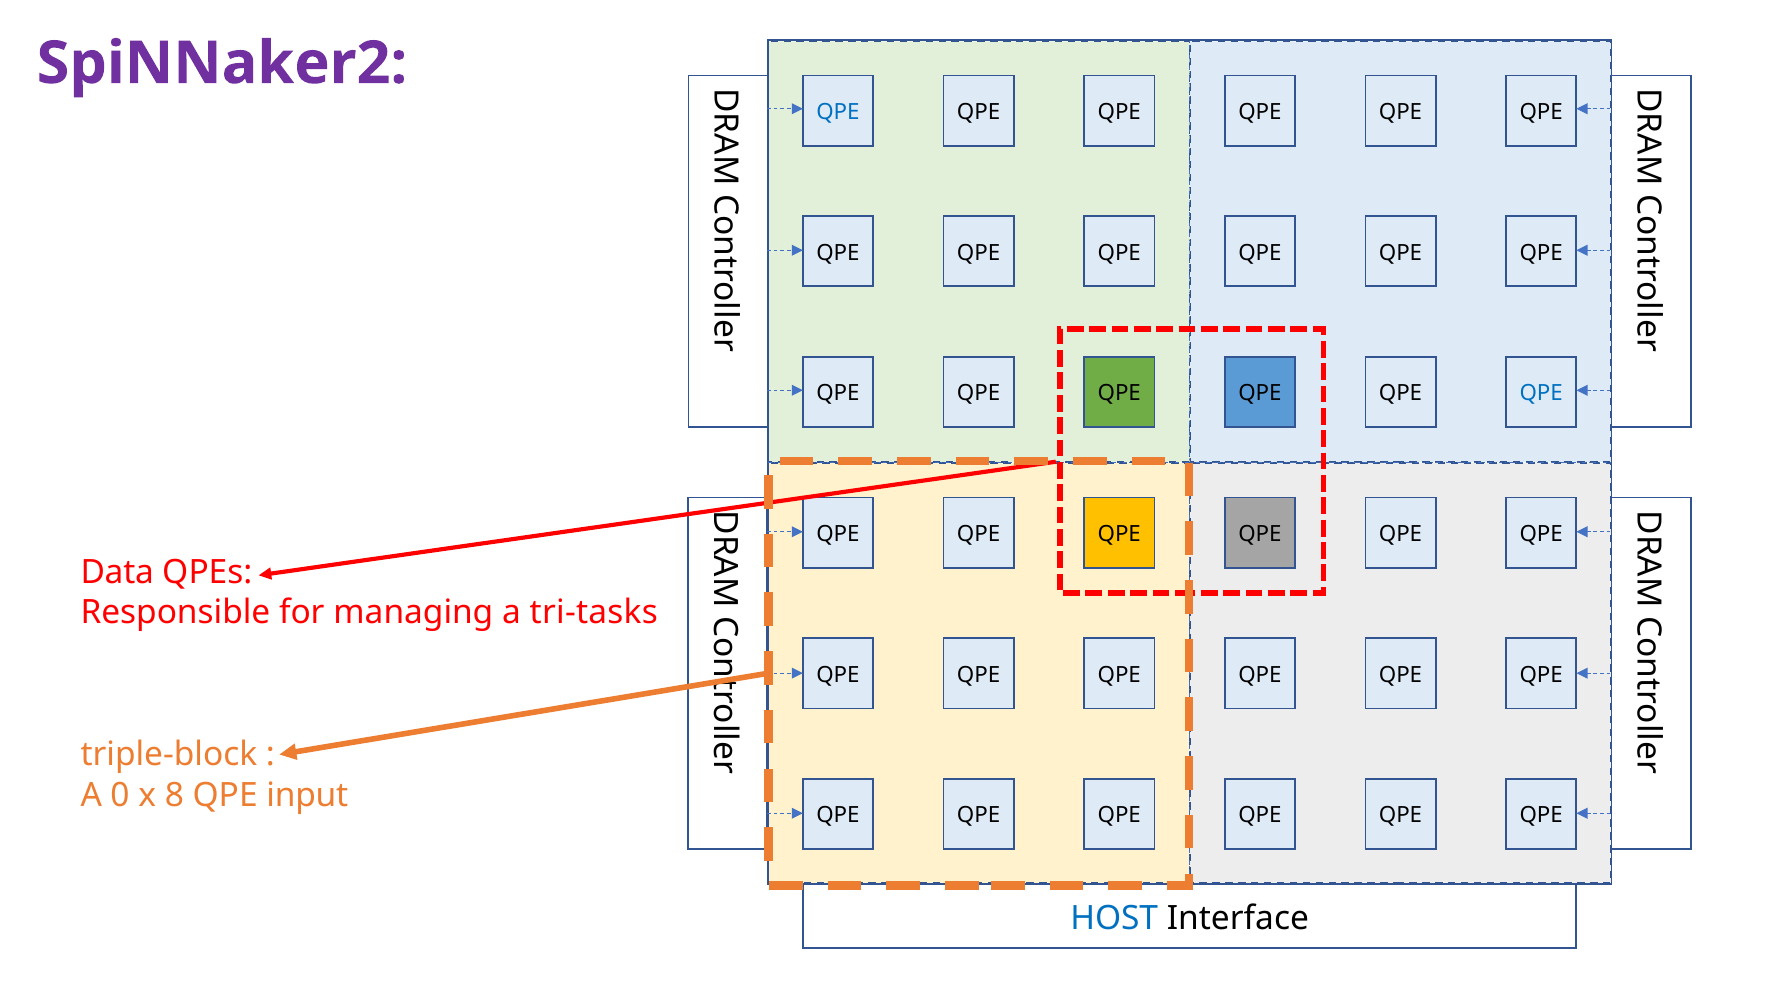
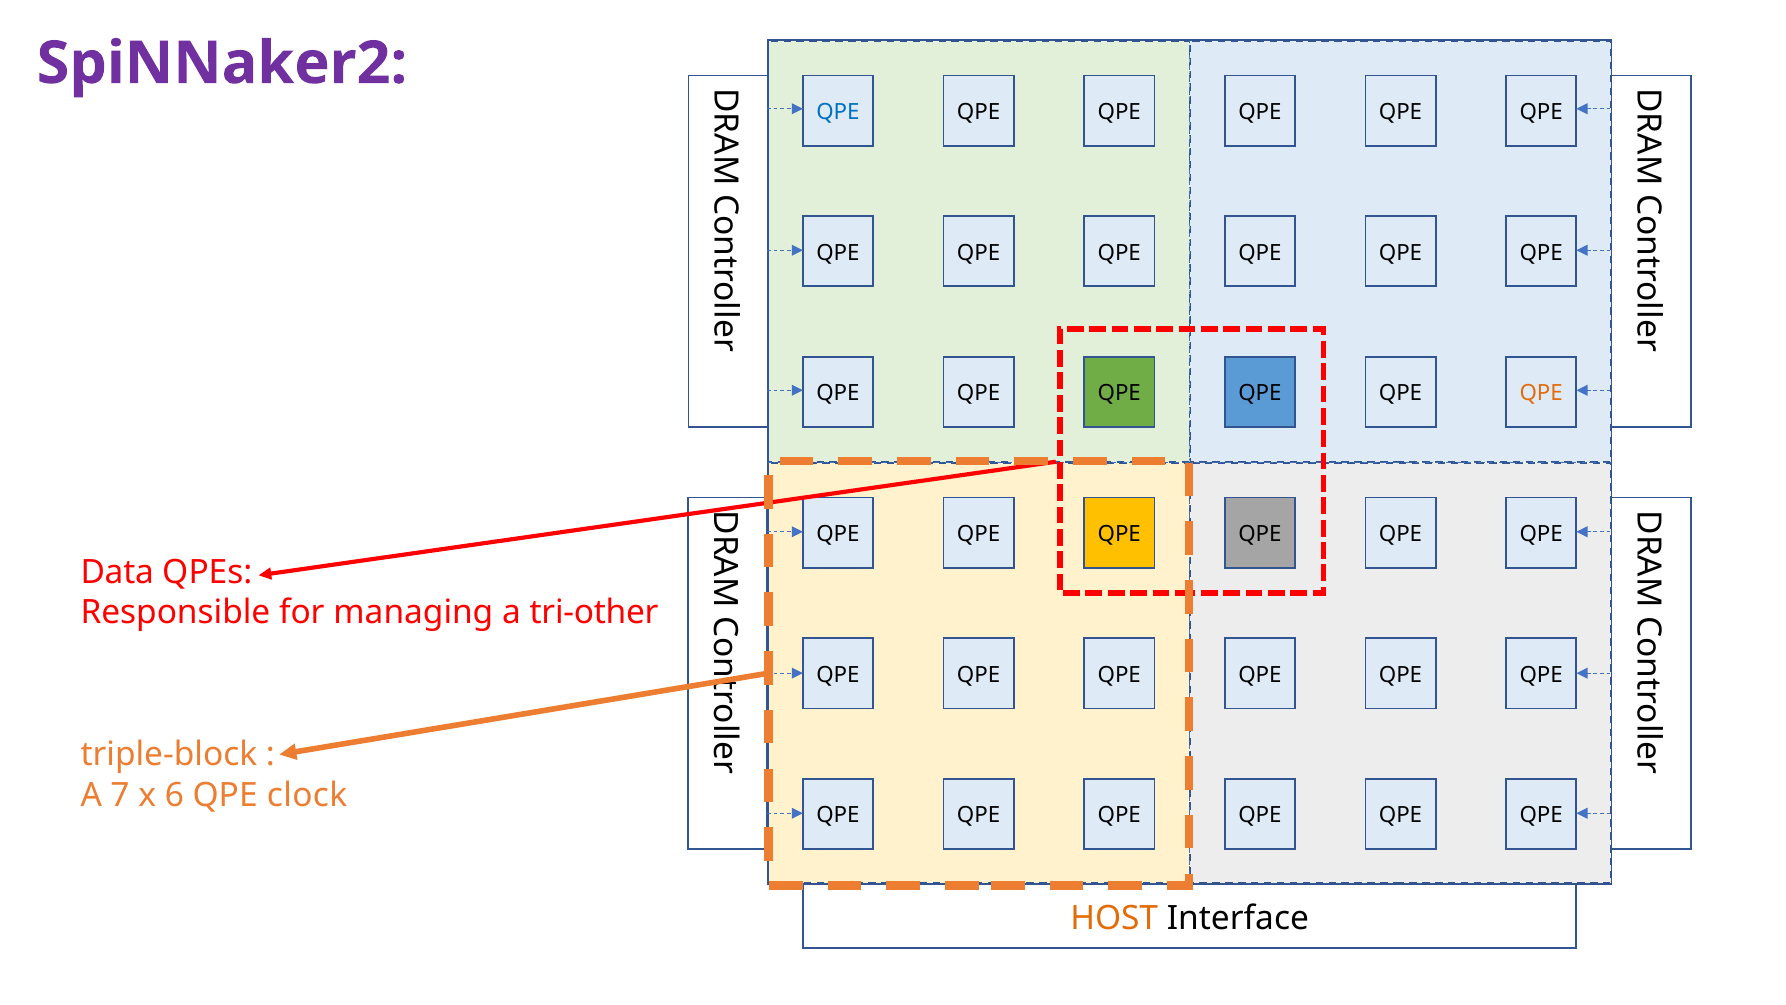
QPE colour: blue -> orange (1541, 393)
tri-tasks: tri-tasks -> tri-other (594, 612)
0: 0 -> 7 (120, 795)
8: 8 -> 6 (174, 795)
input: input -> clock (307, 795)
HOST colour: blue -> orange (1114, 918)
